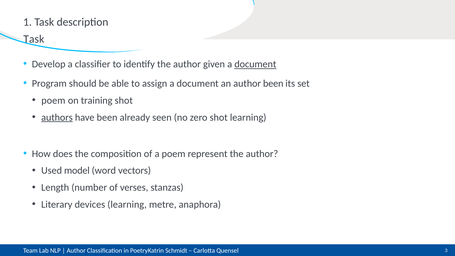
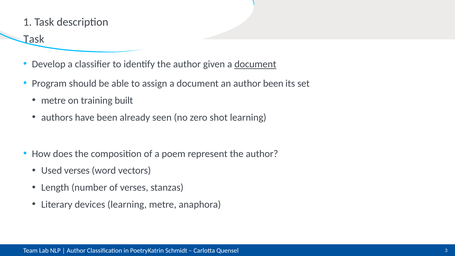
poem: poem -> metre (53, 100)
training shot: shot -> built (124, 100)
authors underline: present -> none (57, 117)
Used model: model -> verses (77, 171)
